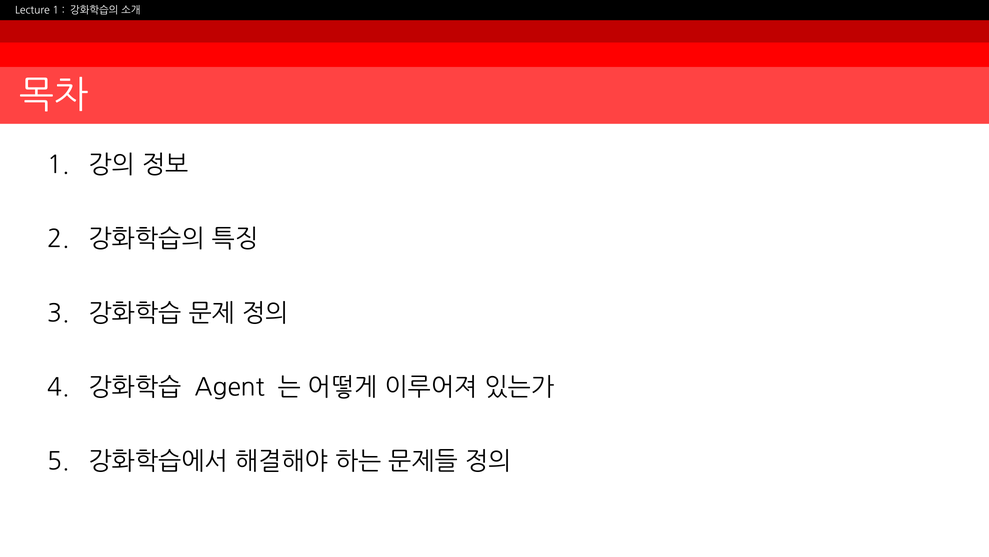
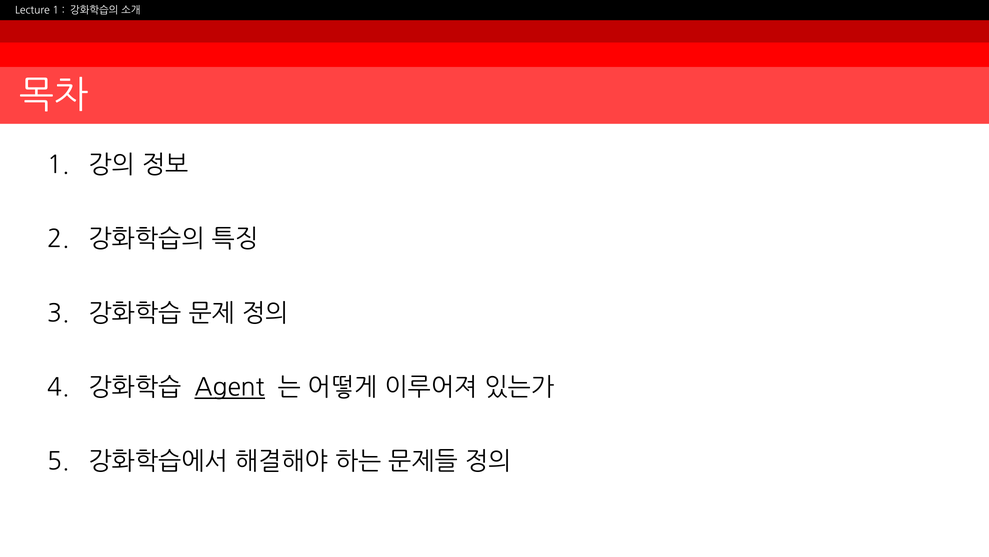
Agent underline: none -> present (230, 387)
